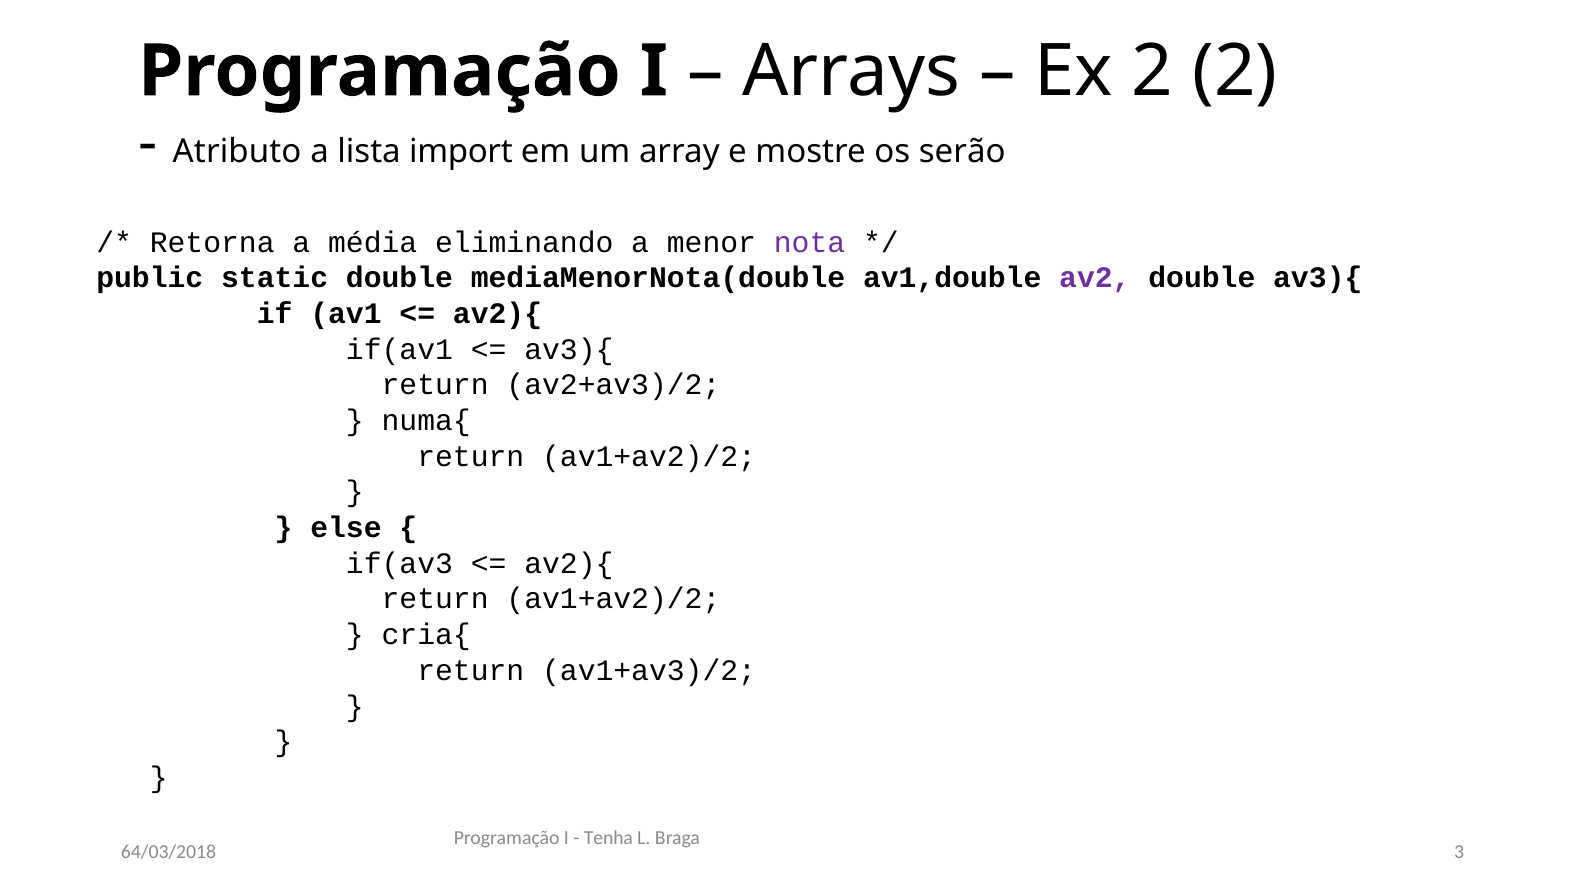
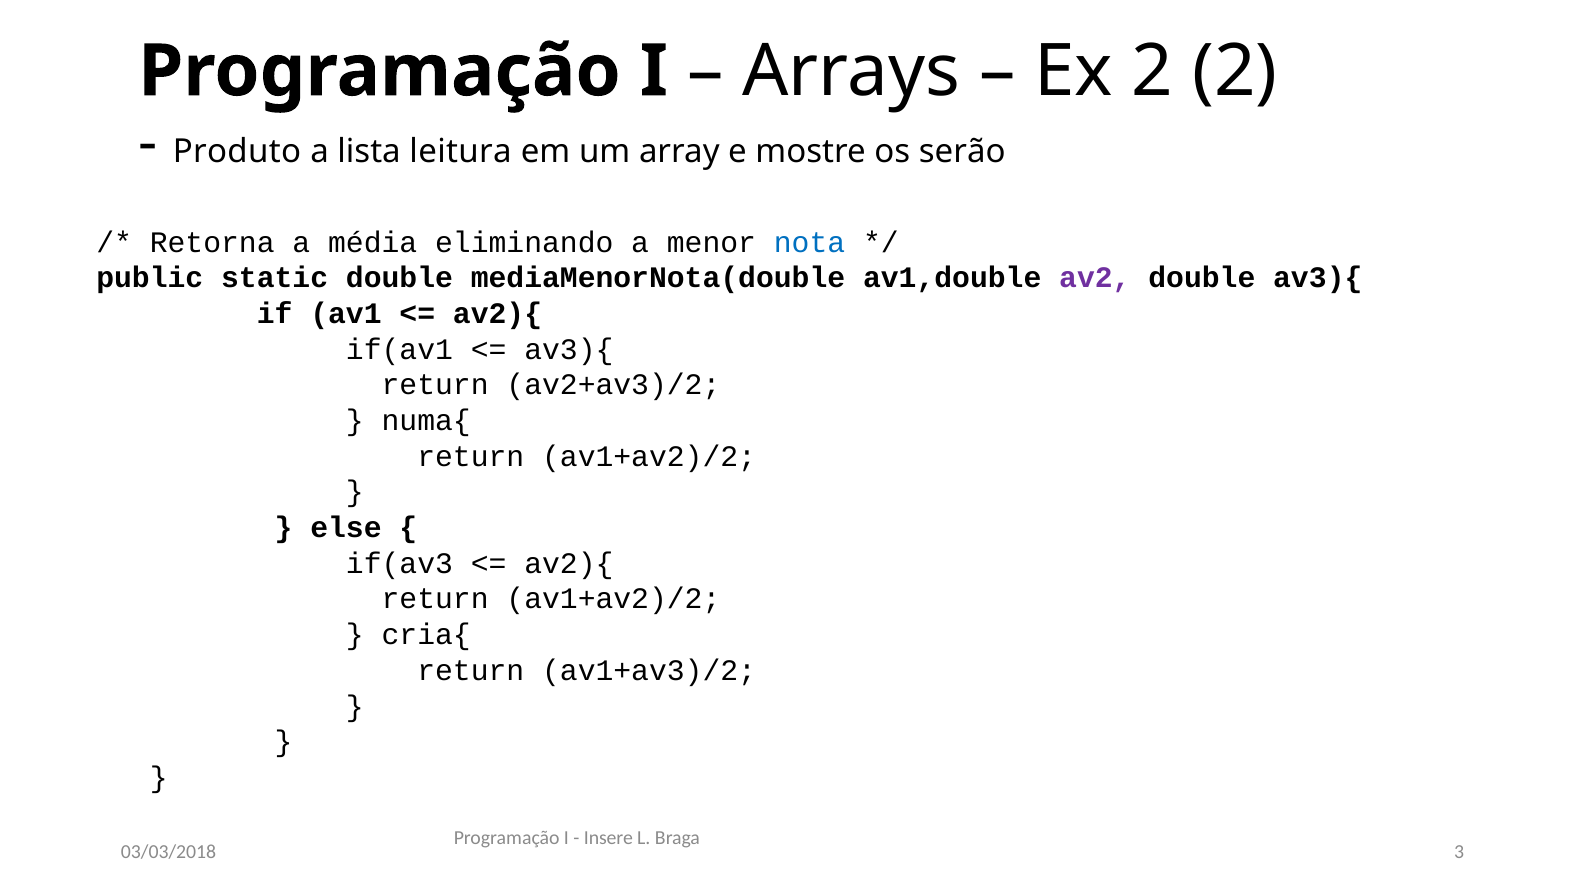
Atributo: Atributo -> Produto (237, 151)
import: import -> leitura (461, 151)
nota colour: purple -> blue (810, 242)
Tenha: Tenha -> Insere (608, 837)
64/03/2018: 64/03/2018 -> 03/03/2018 (169, 851)
